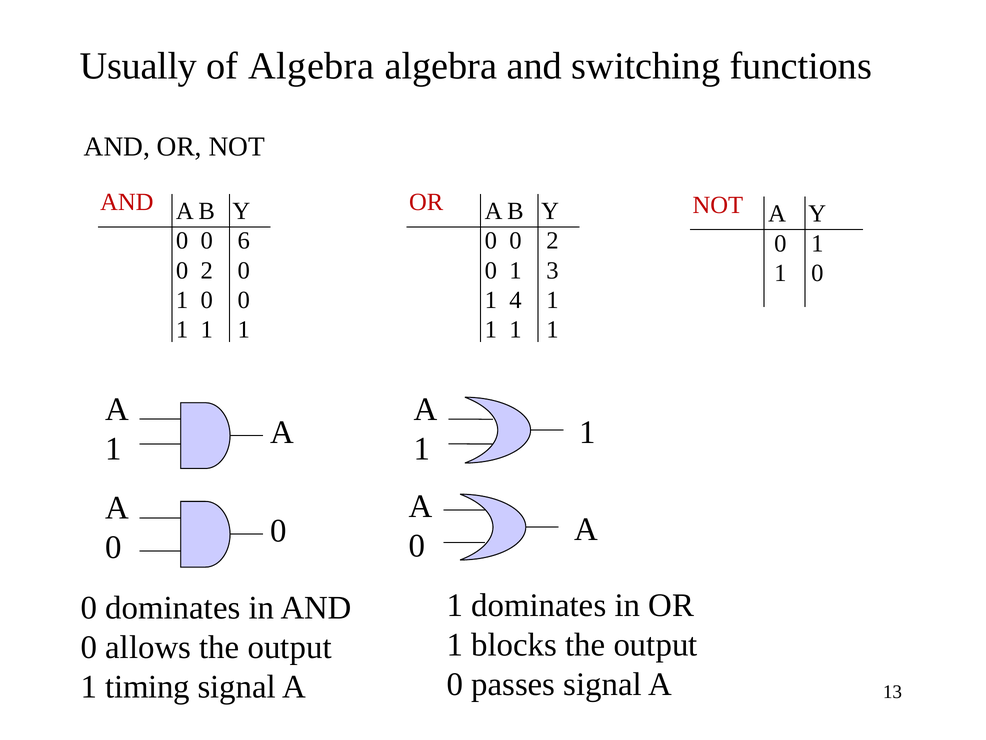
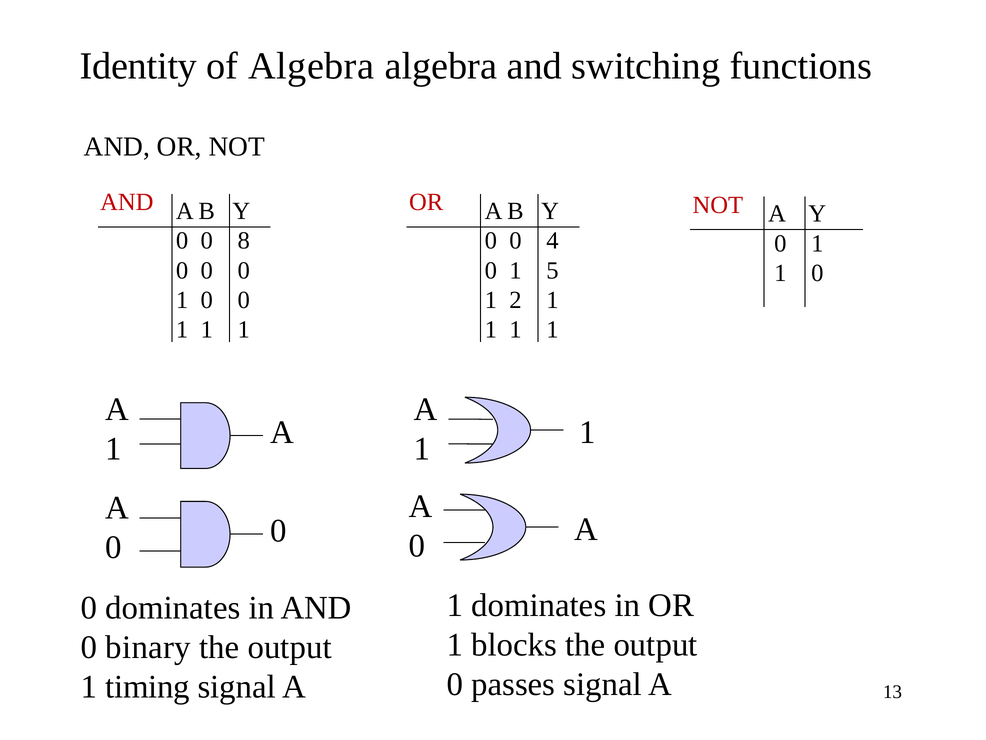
Usually: Usually -> Identity (138, 66)
6: 6 -> 8 (244, 241)
0 0 2: 2 -> 4 (552, 241)
2: 2 -> 0 (207, 270)
3: 3 -> 5 (552, 270)
4: 4 -> 2 (516, 300)
allows: allows -> binary (148, 647)
